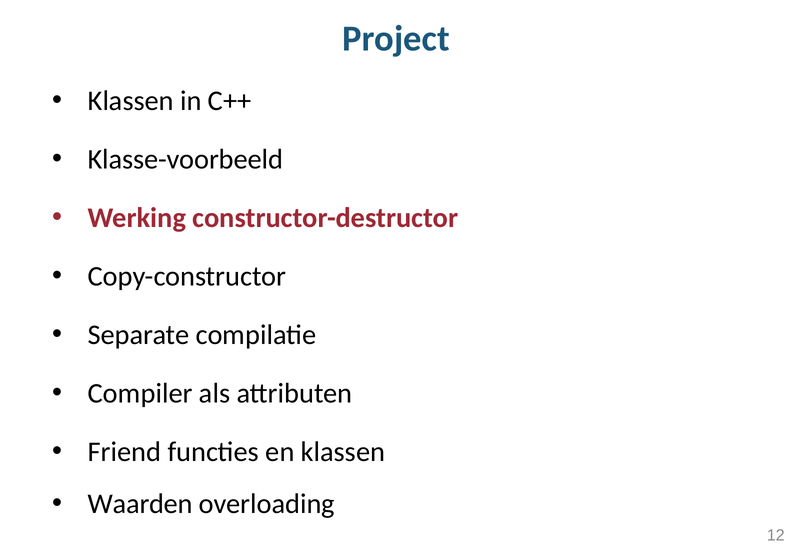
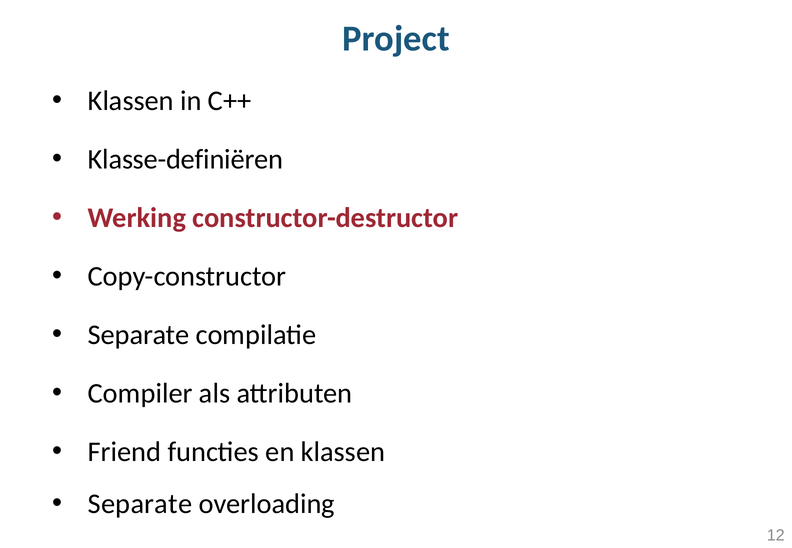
Klasse-voorbeeld: Klasse-voorbeeld -> Klasse-definiëren (185, 160)
Waarden: Waarden -> Separate (140, 504)
